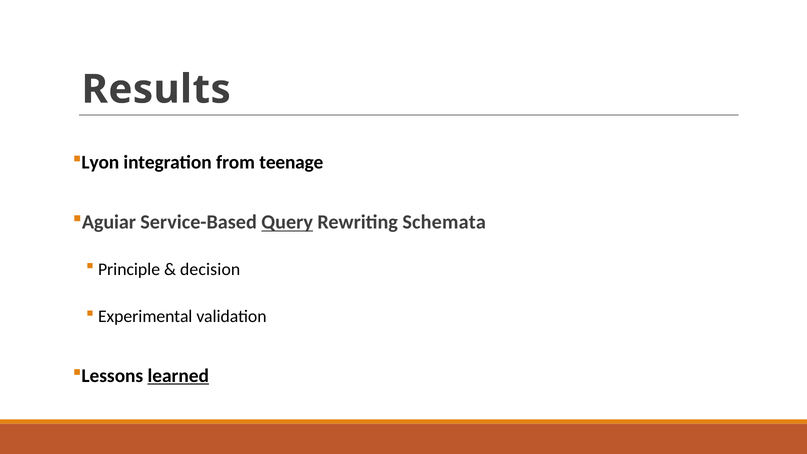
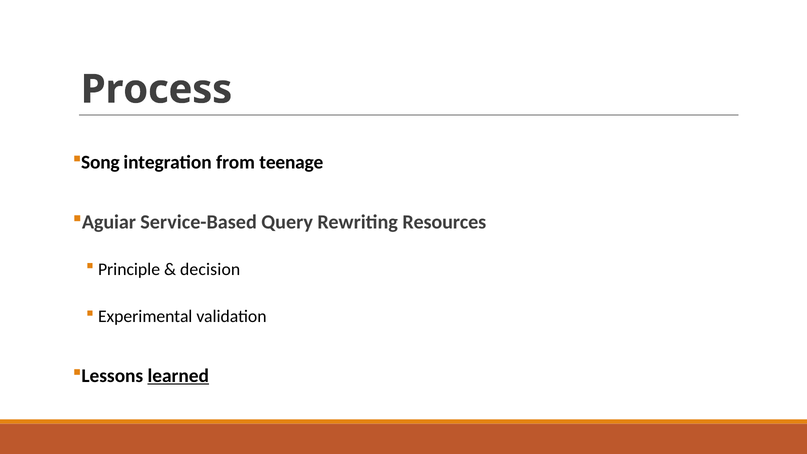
Results: Results -> Process (157, 89)
Lyon: Lyon -> Song (100, 162)
Query underline: present -> none (287, 222)
Schemata: Schemata -> Resources (444, 222)
